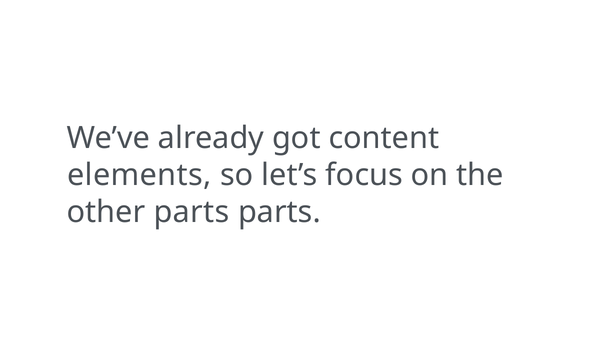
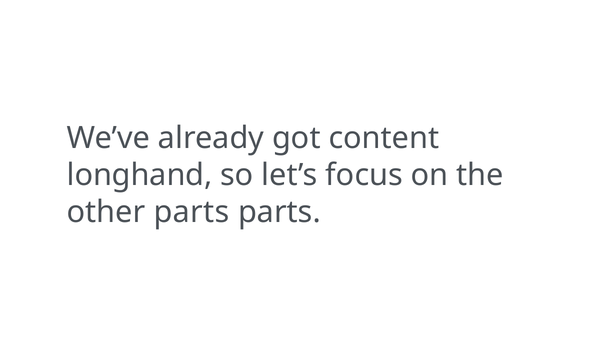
elements: elements -> longhand (140, 175)
